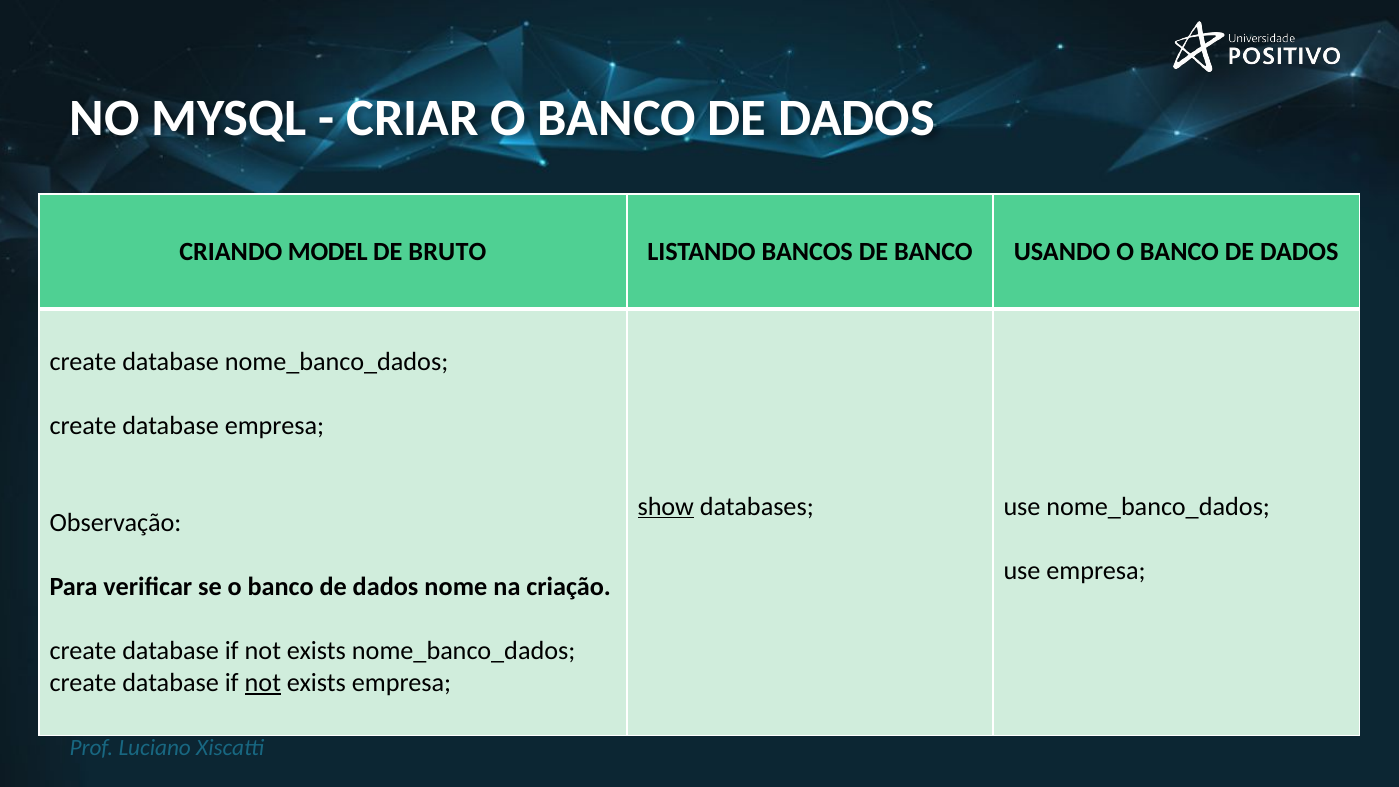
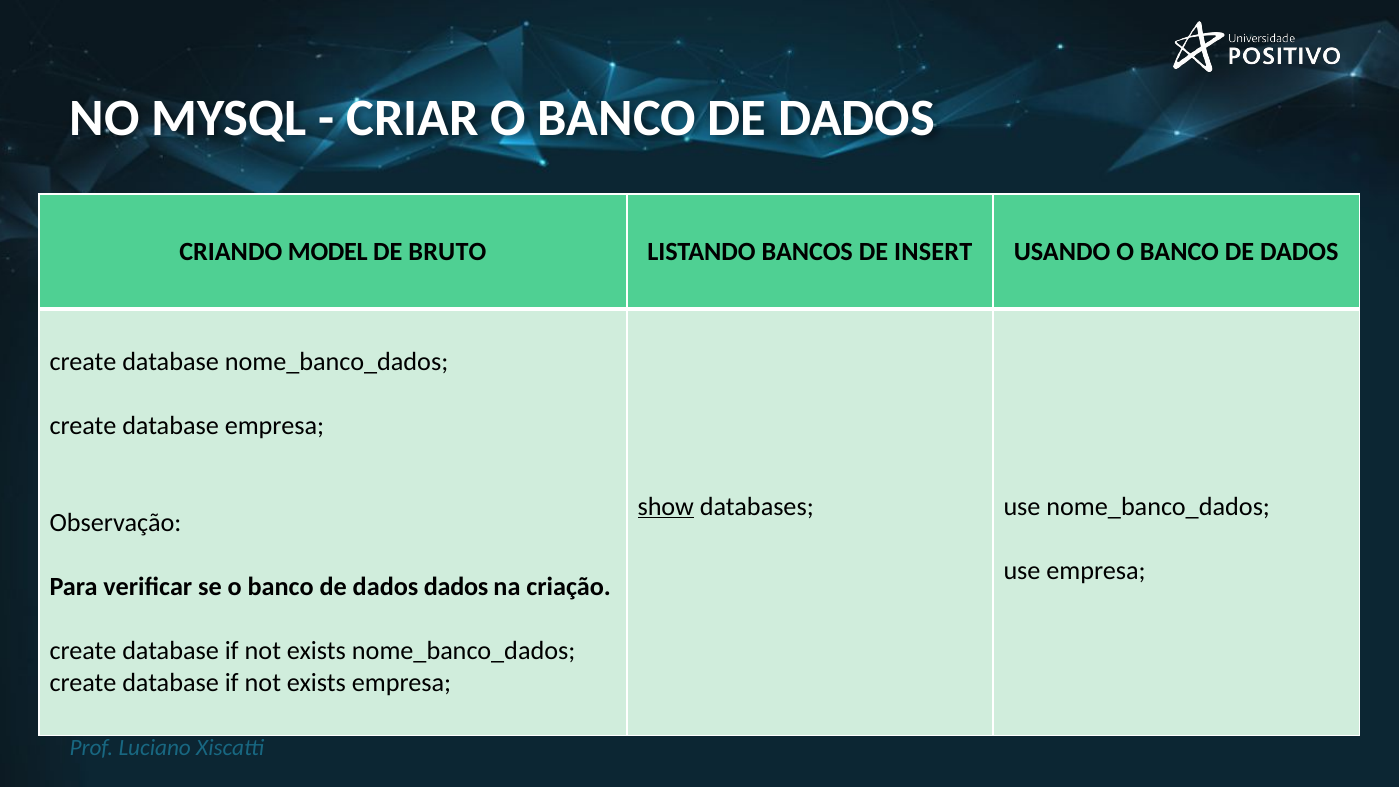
DE BANCO: BANCO -> INSERT (933, 252)
dados nome: nome -> dados (456, 586)
not underline: present -> none (263, 682)
